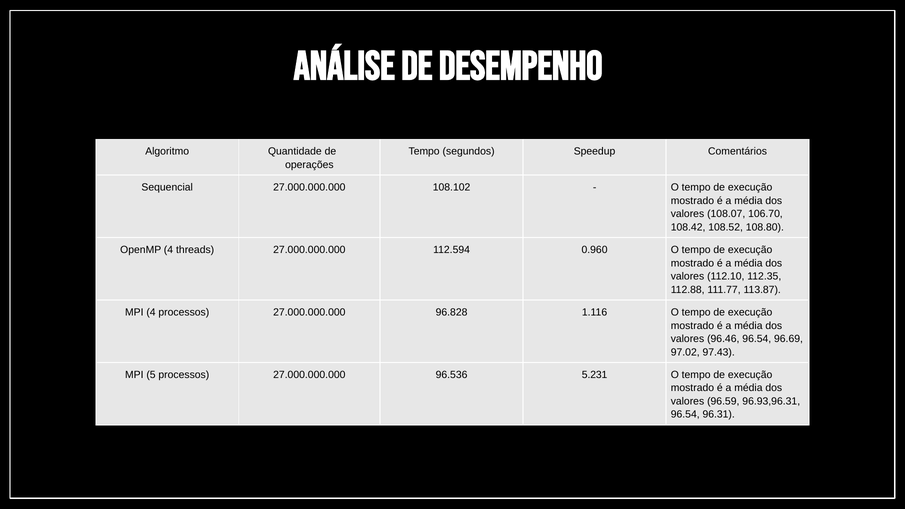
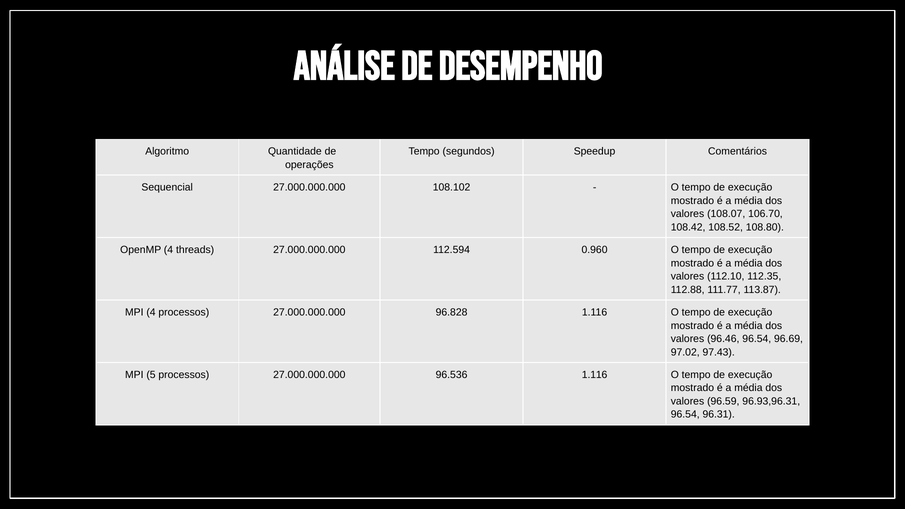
96.536 5.231: 5.231 -> 1.116 (595, 375)
